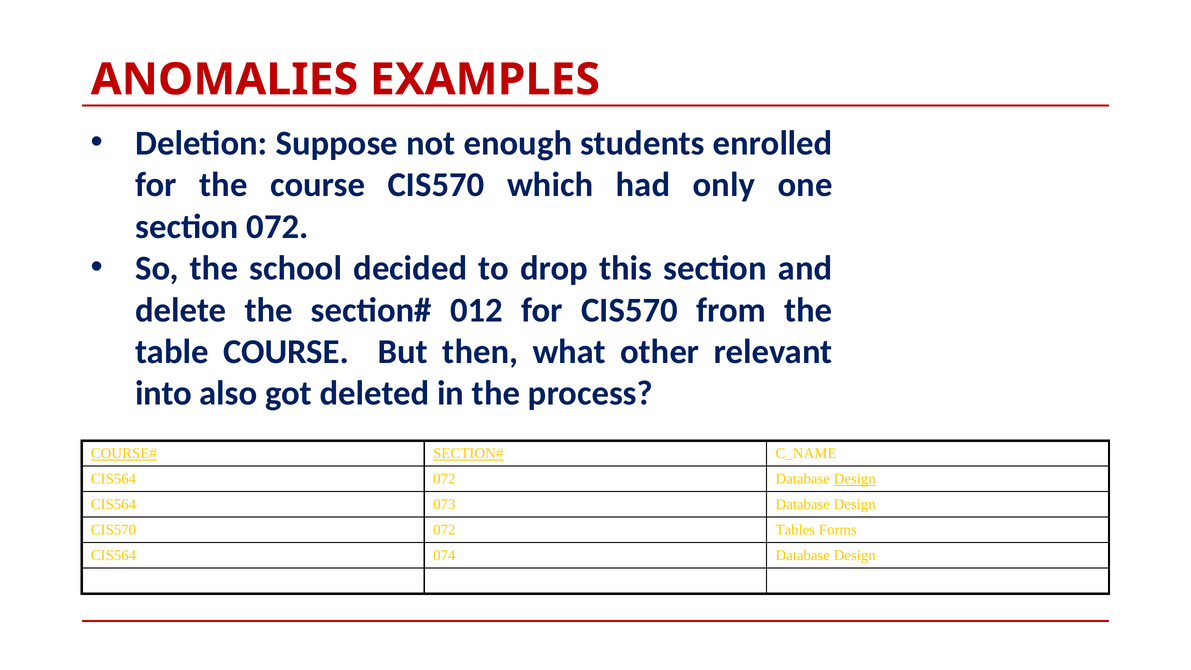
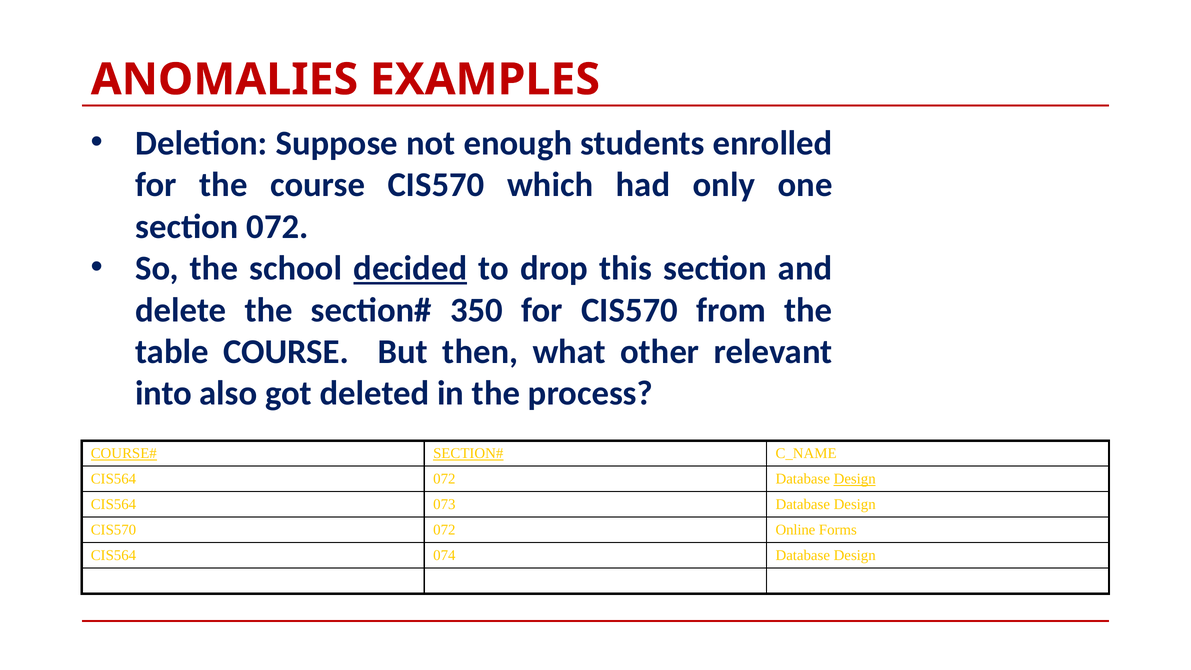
decided underline: none -> present (410, 268)
012: 012 -> 350 (477, 310)
Tables: Tables -> Online (795, 530)
